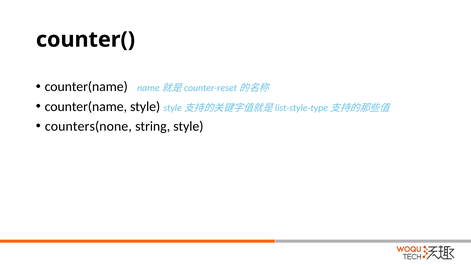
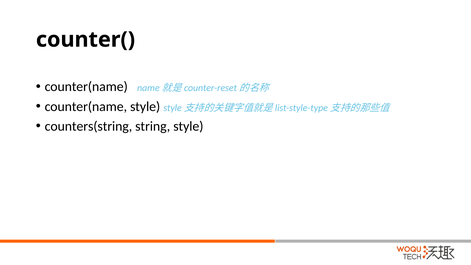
counters(none: counters(none -> counters(string (88, 126)
